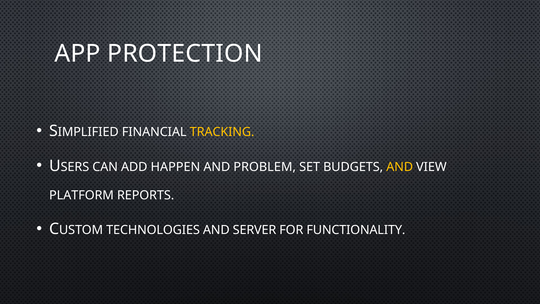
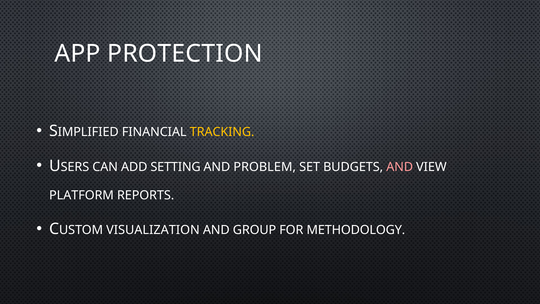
HAPPEN: HAPPEN -> SETTING (176, 167)
AND colour: yellow -> pink (400, 167)
TECHNOLOGIES: TECHNOLOGIES -> VISUALIZATION (153, 230)
SERVER: SERVER -> GROUP (255, 230)
FUNCTIONALITY: FUNCTIONALITY -> METHODOLOGY (356, 230)
